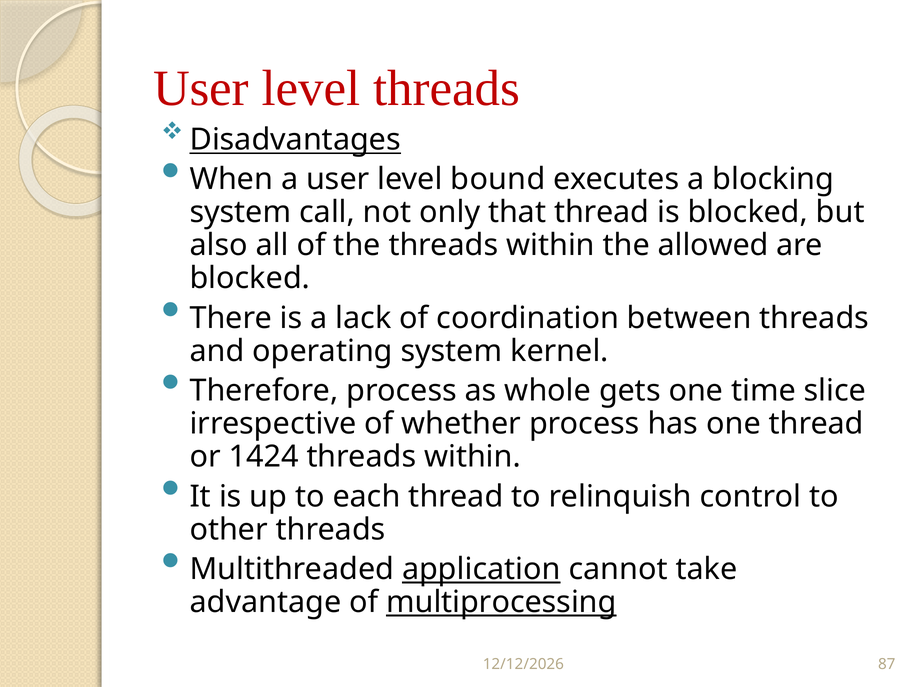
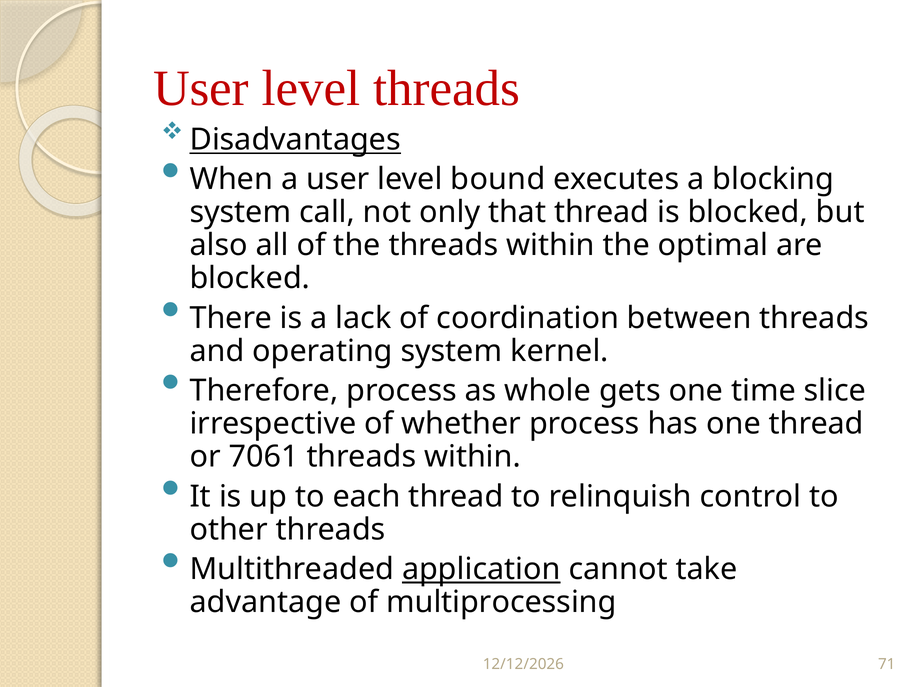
allowed: allowed -> optimal (713, 245)
1424: 1424 -> 7061 (264, 457)
multiprocessing underline: present -> none (501, 603)
87: 87 -> 71 (887, 665)
